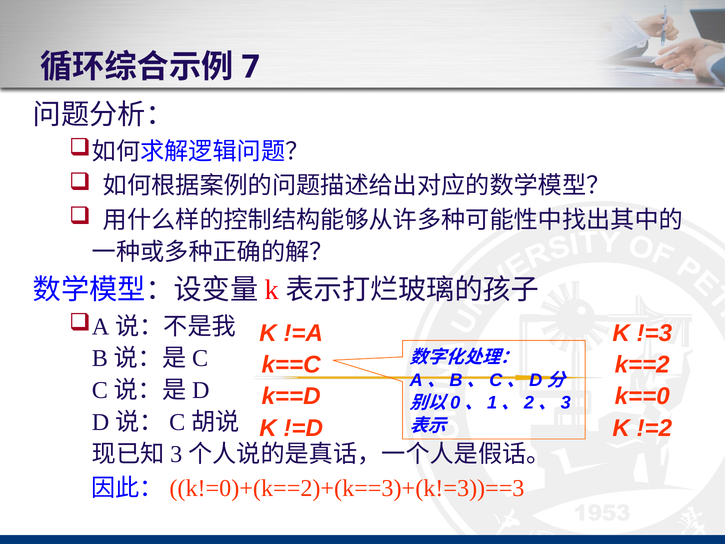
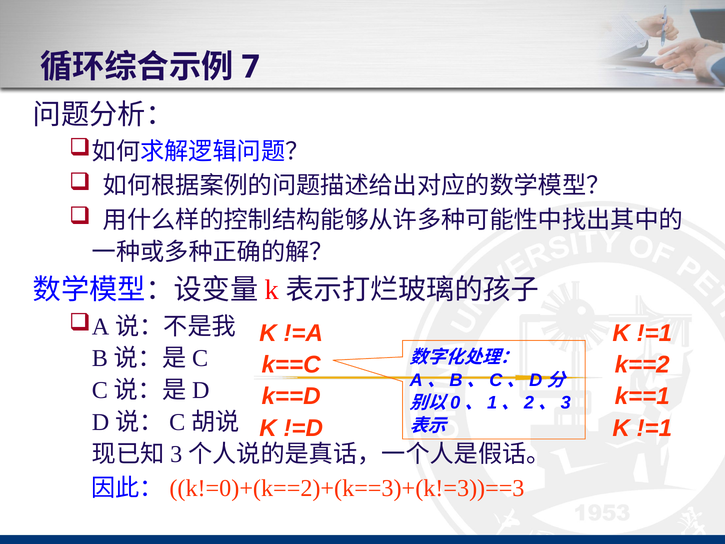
!=3: !=3 -> !=1 (654, 333)
k==0: k==0 -> k==1 (642, 396)
!=2: !=2 -> !=1 (654, 428)
